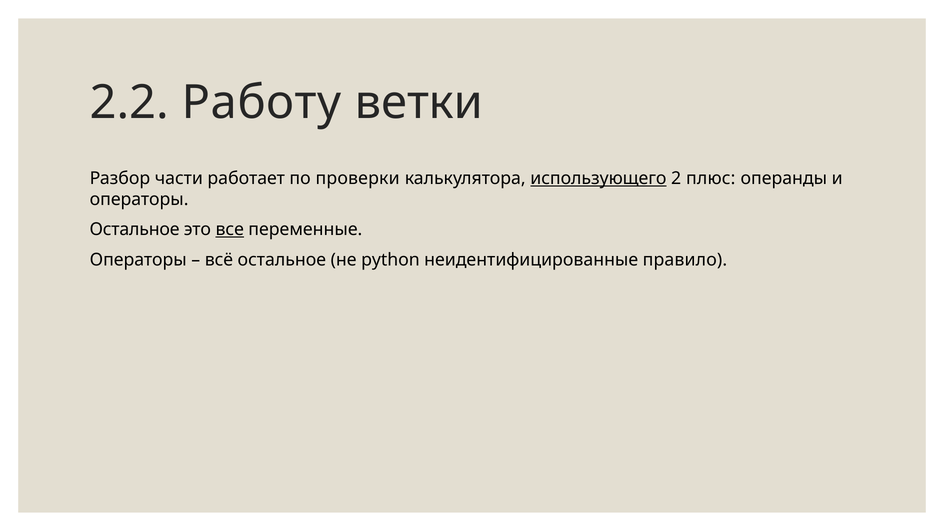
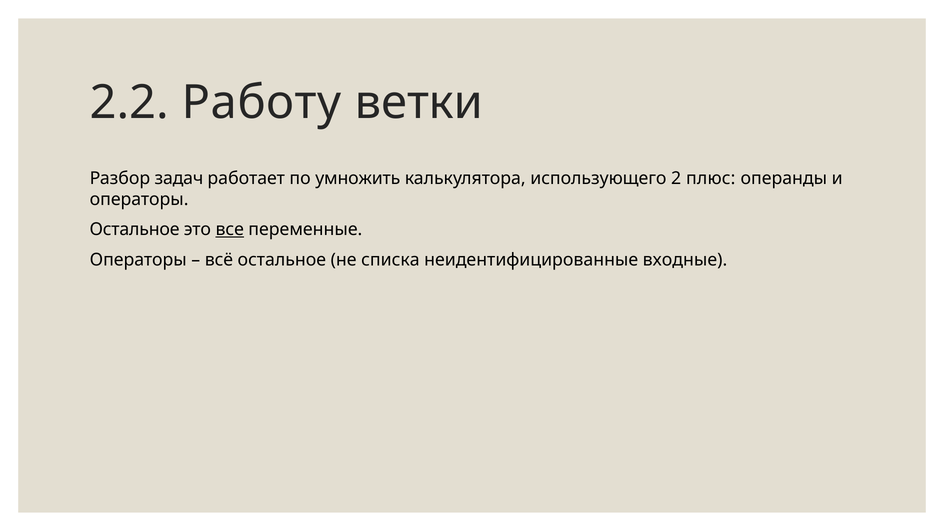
части: части -> задач (179, 178)
проверки: проверки -> умножить (358, 178)
использующего underline: present -> none (598, 178)
python: python -> списка (390, 260)
правило: правило -> входные (685, 260)
